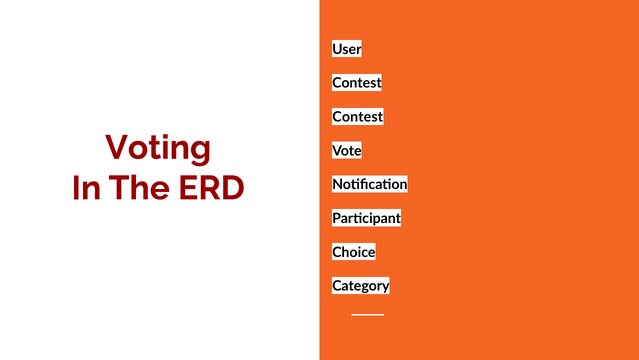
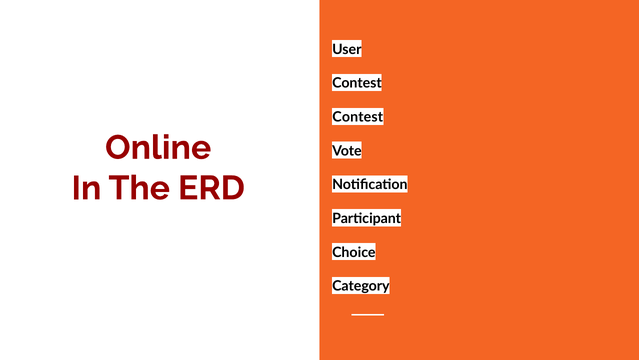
Voting: Voting -> Online (158, 147)
